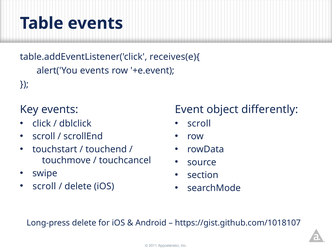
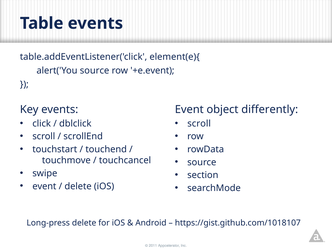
receives(e){: receives(e){ -> element(e){ (175, 57)
alert('You events: events -> source (95, 71)
scroll: scroll -> event (44, 186)
